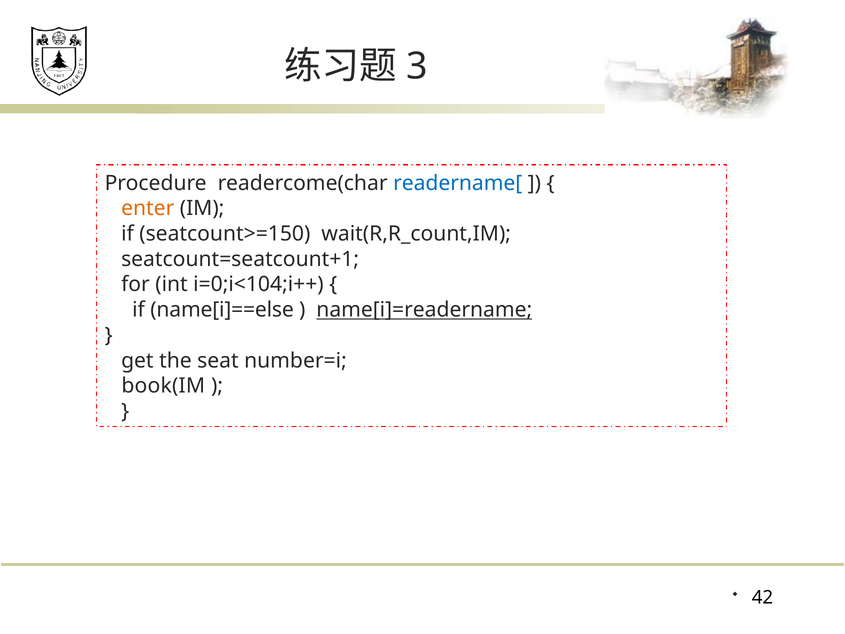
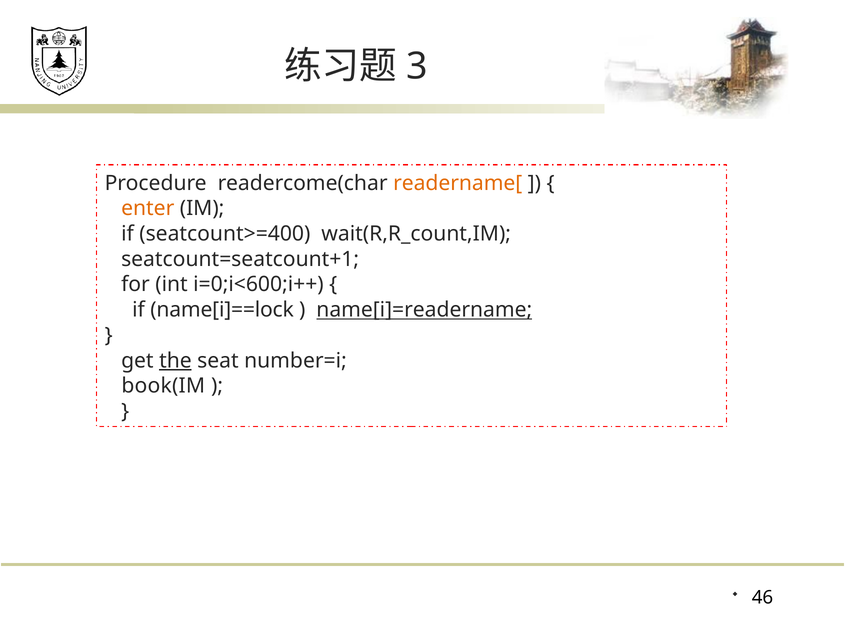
readername[ colour: blue -> orange (458, 183)
seatcount>=150: seatcount>=150 -> seatcount>=400 (225, 234)
i=0;i<104;i++: i=0;i<104;i++ -> i=0;i<600;i++ (258, 284)
name[i]==else: name[i]==else -> name[i]==lock (222, 310)
the underline: none -> present (175, 360)
42: 42 -> 46 (763, 597)
